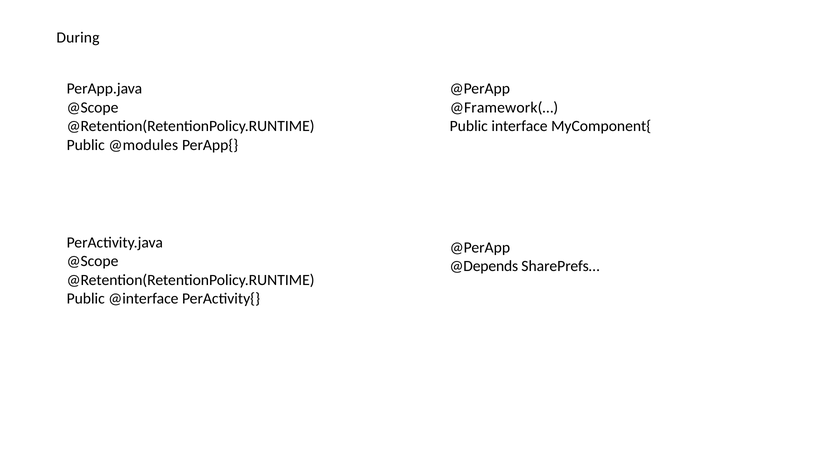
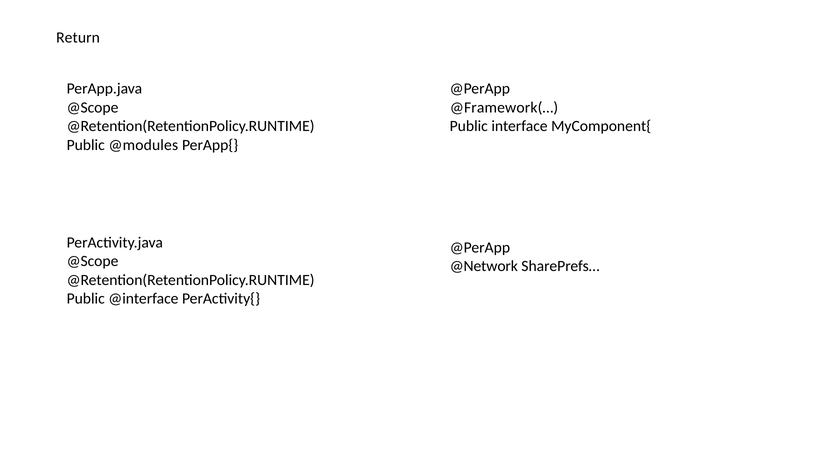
During: During -> Return (78, 37)
@Depends: @Depends -> @Network (484, 267)
